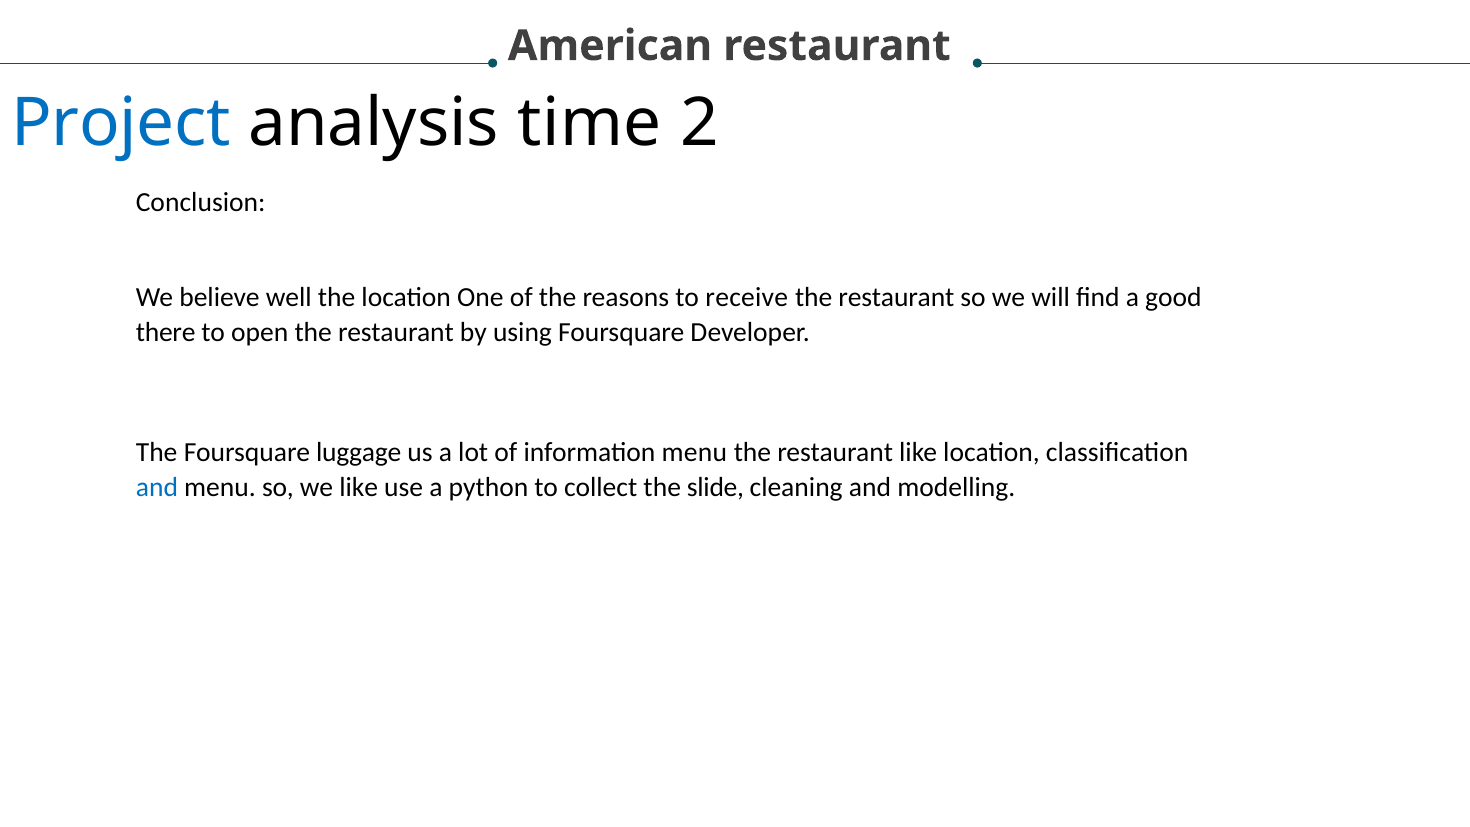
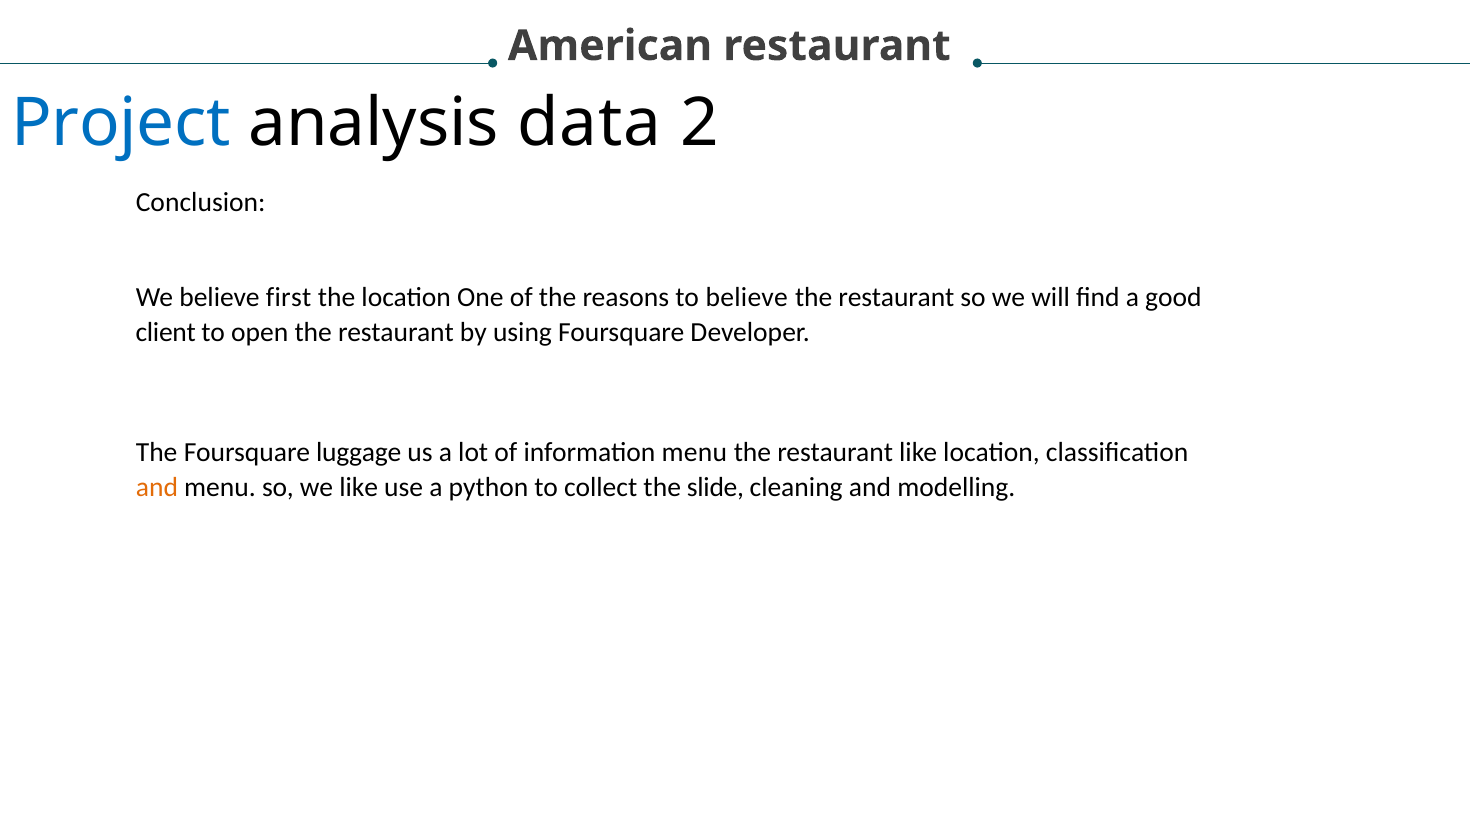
time: time -> data (590, 123)
well: well -> first (289, 297)
to receive: receive -> believe (747, 297)
there: there -> client (166, 333)
and colour: blue -> orange (157, 487)
